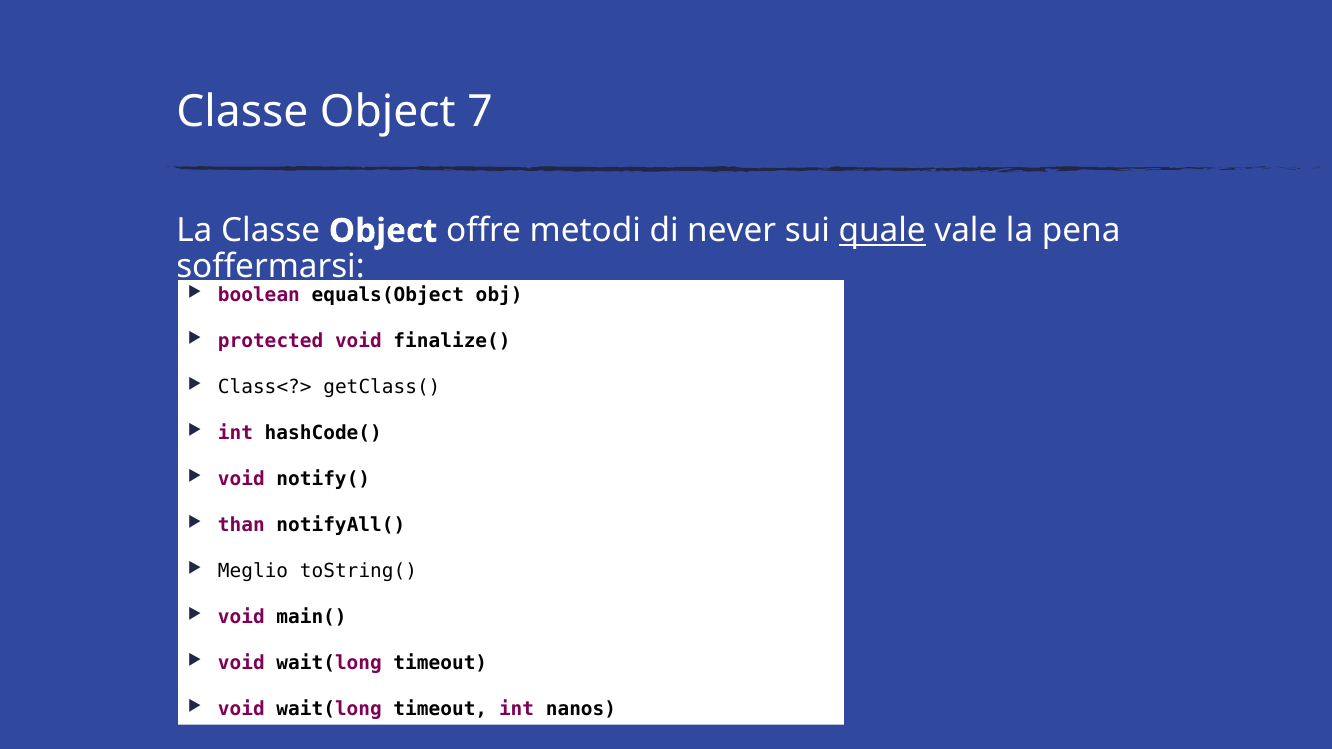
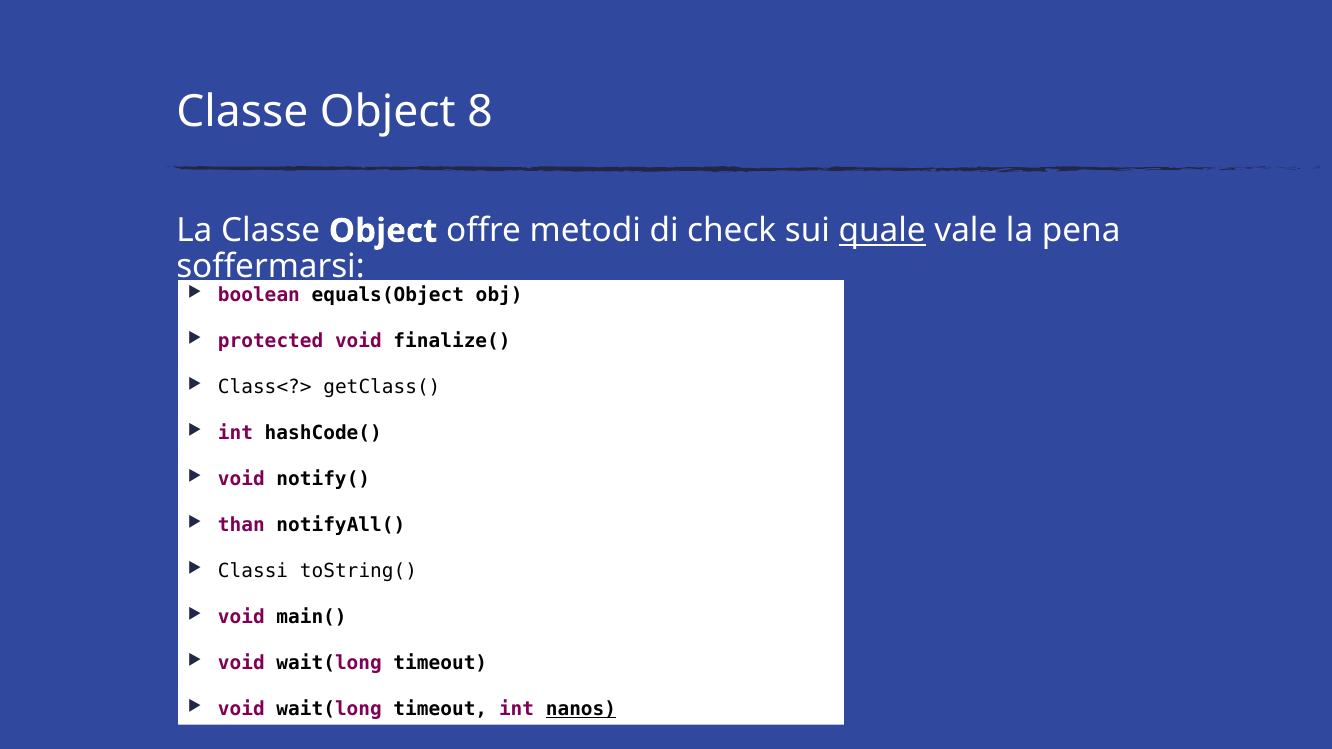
7: 7 -> 8 (480, 112)
never: never -> check (732, 231)
Meglio: Meglio -> Classi (253, 572)
nanos underline: none -> present (581, 710)
